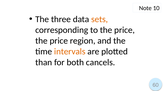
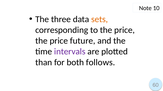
region: region -> future (83, 41)
intervals colour: orange -> purple (70, 52)
cancels: cancels -> follows (101, 63)
